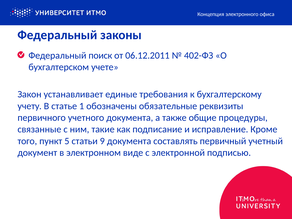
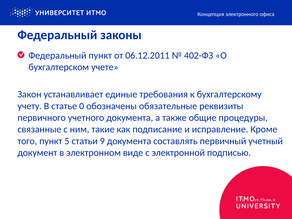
Федеральный поиск: поиск -> пункт (100, 55)
1: 1 -> 0 (82, 106)
